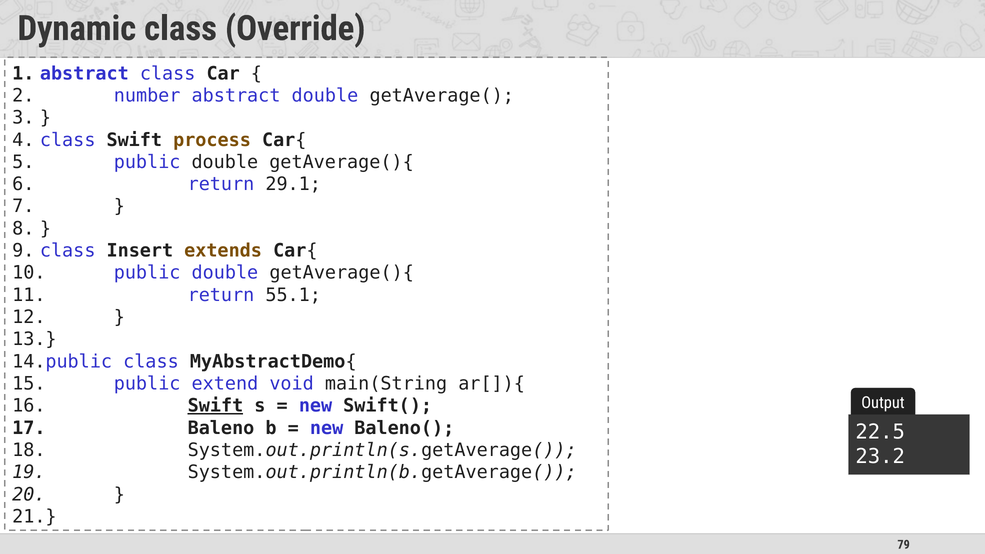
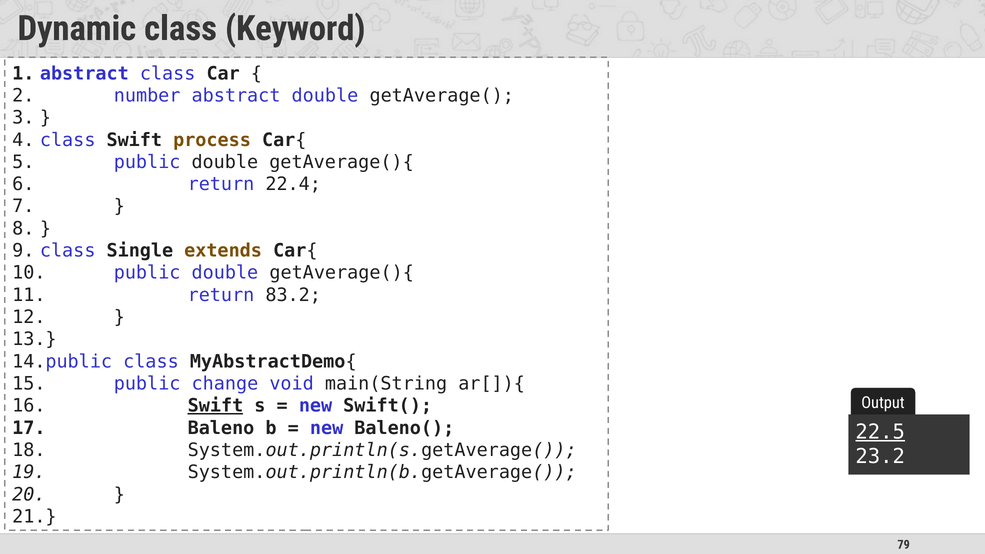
Override: Override -> Keyword (295, 29)
29.1: 29.1 -> 22.4 (293, 184)
Insert: Insert -> Single (140, 251)
55.1: 55.1 -> 83.2 (293, 295)
extend: extend -> change (225, 384)
22.5 underline: none -> present (880, 432)
